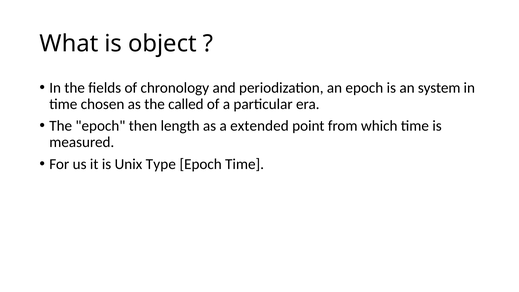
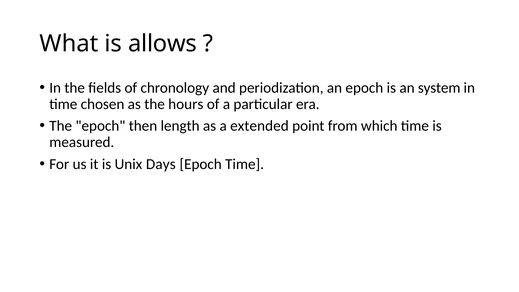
object: object -> allows (163, 44)
called: called -> hours (186, 104)
Type: Type -> Days (161, 164)
